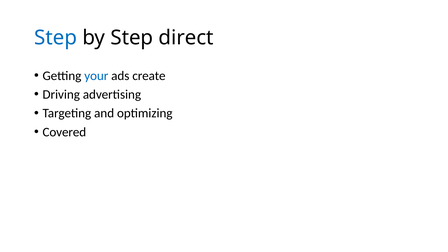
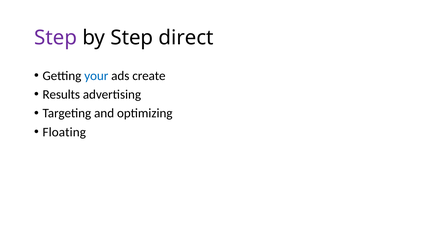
Step colour: blue -> purple (56, 38)
Driving: Driving -> Results (61, 95)
Covered: Covered -> Floating (64, 132)
